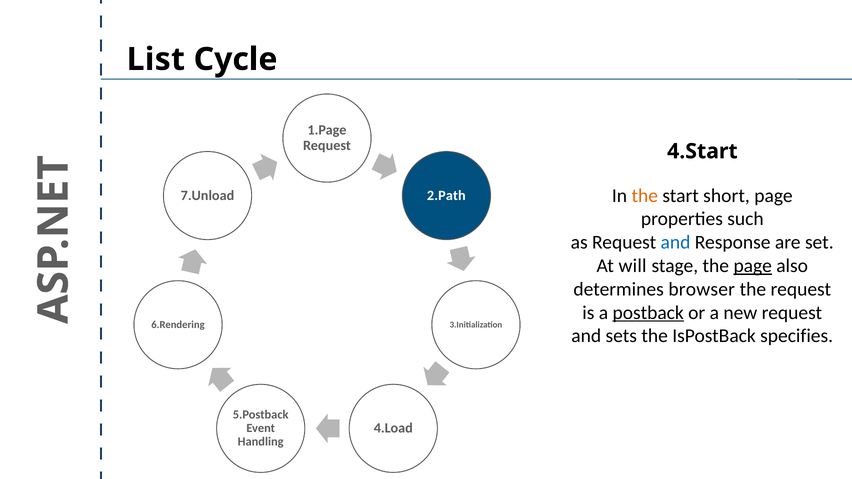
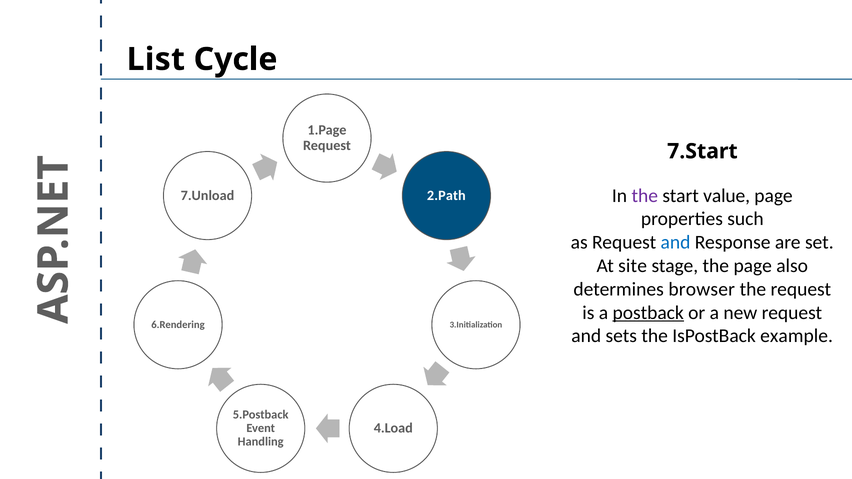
4.Start: 4.Start -> 7.Start (702, 151)
the colour: orange -> purple (645, 196)
short: short -> value (727, 196)
will: will -> site (633, 266)
page underline: present -> none (753, 266)
specifies: specifies -> example (797, 336)
